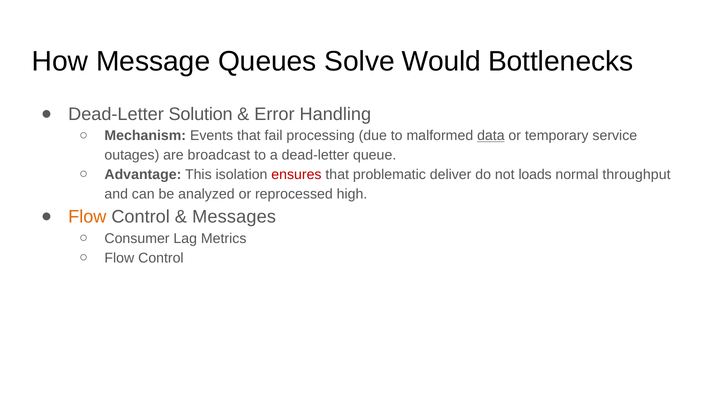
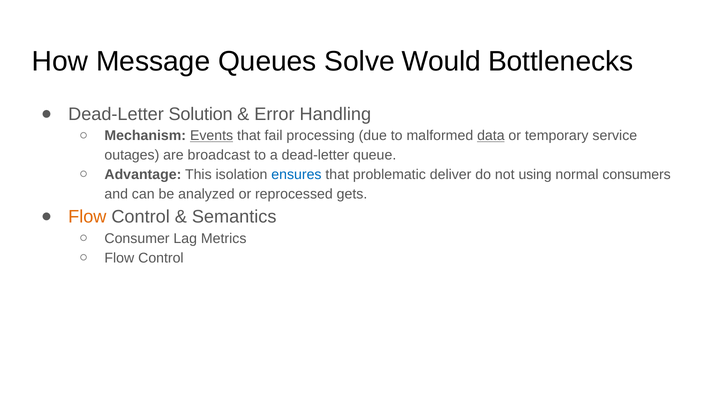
Events underline: none -> present (212, 136)
ensures colour: red -> blue (296, 174)
loads: loads -> using (535, 174)
throughput: throughput -> consumers (637, 174)
high: high -> gets (352, 194)
Messages: Messages -> Semantics (234, 217)
